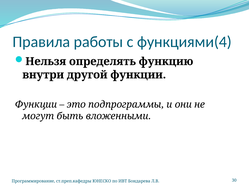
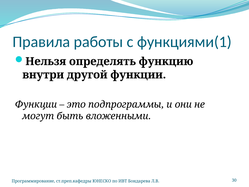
функциями(4: функциями(4 -> функциями(1 (184, 42)
